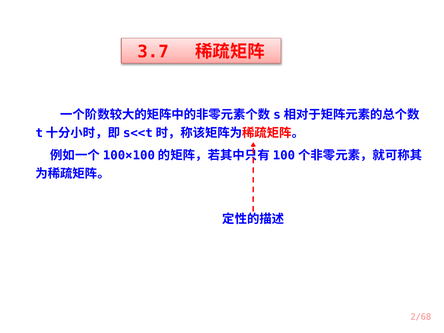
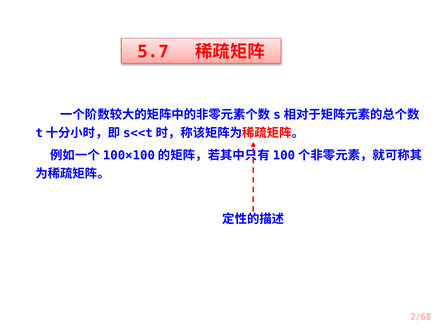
3.7: 3.7 -> 5.7 (153, 52)
